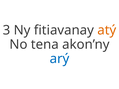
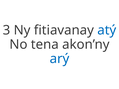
atý colour: orange -> blue (107, 30)
